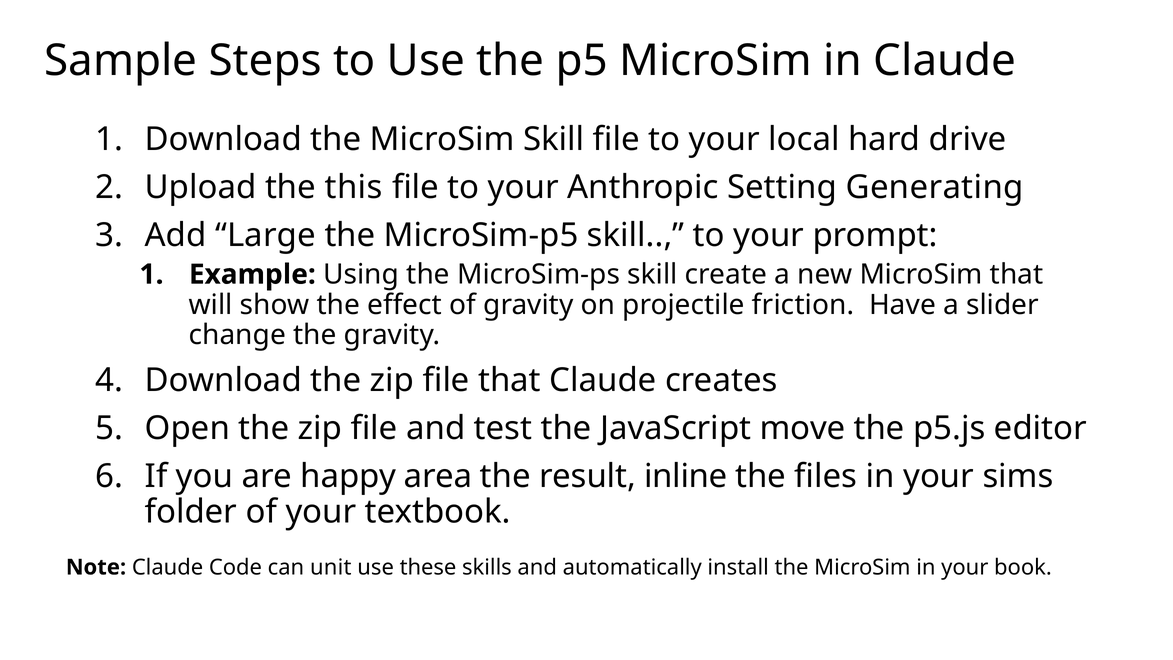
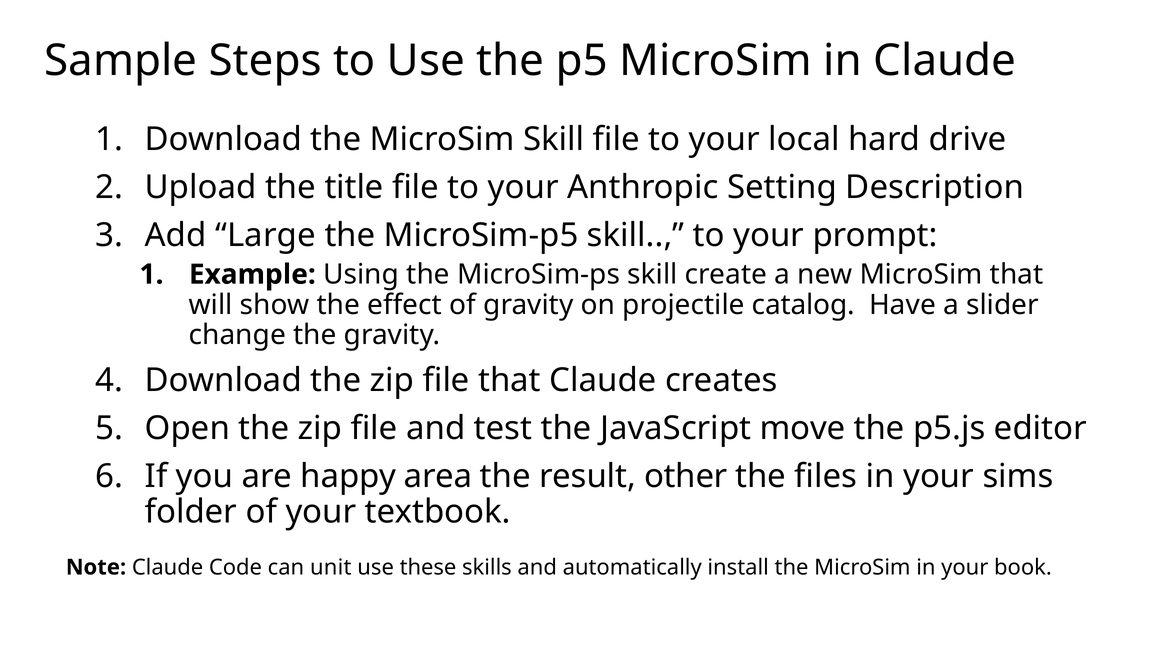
this: this -> title (354, 187)
Generating: Generating -> Description (935, 187)
friction: friction -> catalog (803, 305)
inline: inline -> other (686, 476)
